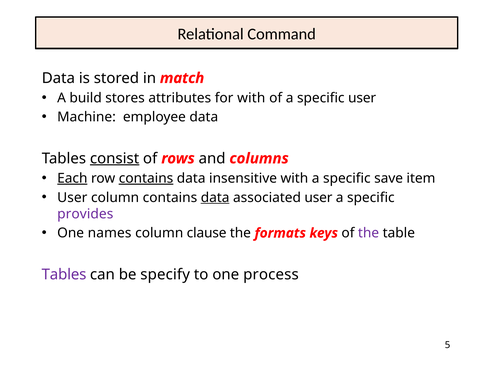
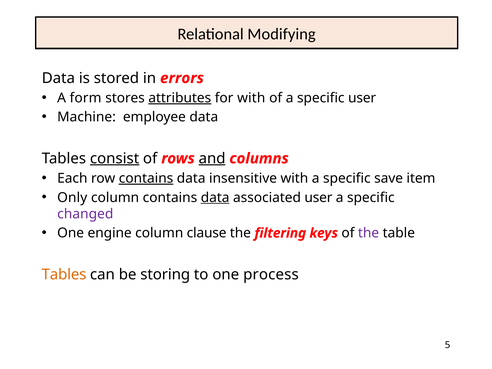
Command: Command -> Modifying (282, 34)
match: match -> errors (182, 78)
build: build -> form (86, 98)
attributes underline: none -> present (180, 98)
and underline: none -> present (212, 158)
Each underline: present -> none (72, 178)
User: User -> Only (72, 197)
provides: provides -> changed (85, 214)
names: names -> engine (110, 233)
formats: formats -> filtering (280, 233)
Tables colour: purple -> orange (64, 274)
specify: specify -> storing (165, 274)
